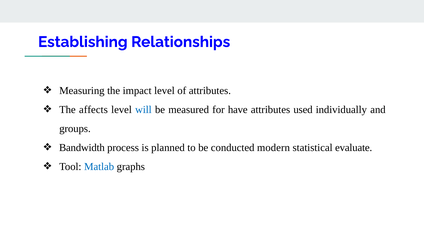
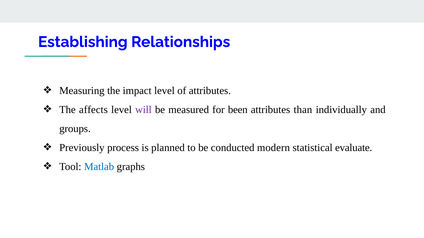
will colour: blue -> purple (143, 110)
have: have -> been (238, 110)
used: used -> than (303, 110)
Bandwidth: Bandwidth -> Previously (82, 148)
